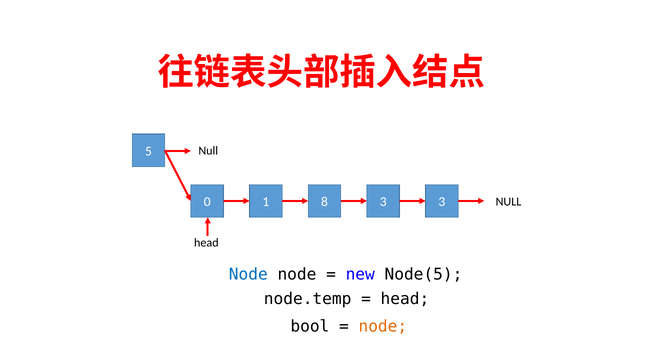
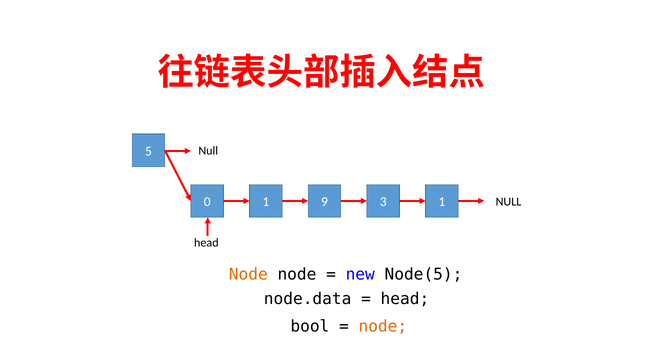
8: 8 -> 9 (325, 202)
1 3: 3 -> 1 (442, 202)
Node colour: blue -> orange (248, 275)
node.temp: node.temp -> node.data (308, 299)
